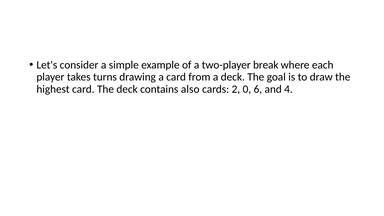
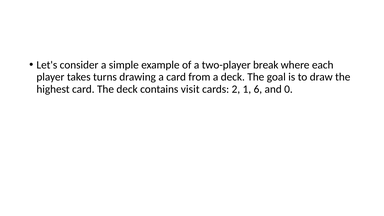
also: also -> visit (190, 89)
0: 0 -> 1 (247, 89)
4: 4 -> 0 (288, 89)
